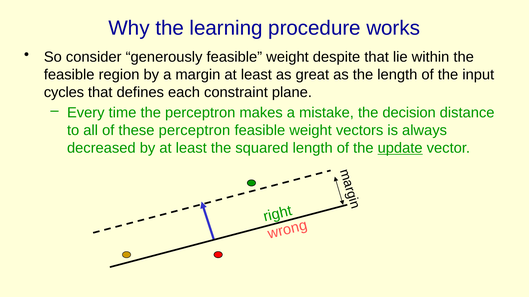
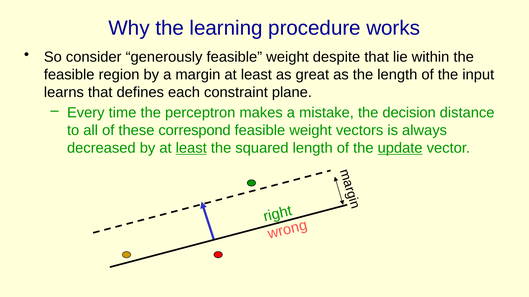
cycles: cycles -> learns (64, 92)
these perceptron: perceptron -> correspond (195, 131)
least underline: none -> present (191, 148)
